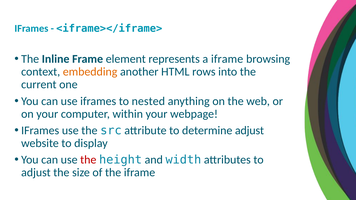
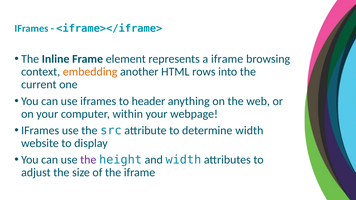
nested: nested -> header (148, 101)
determine adjust: adjust -> width (249, 131)
the colour: red -> purple (88, 160)
